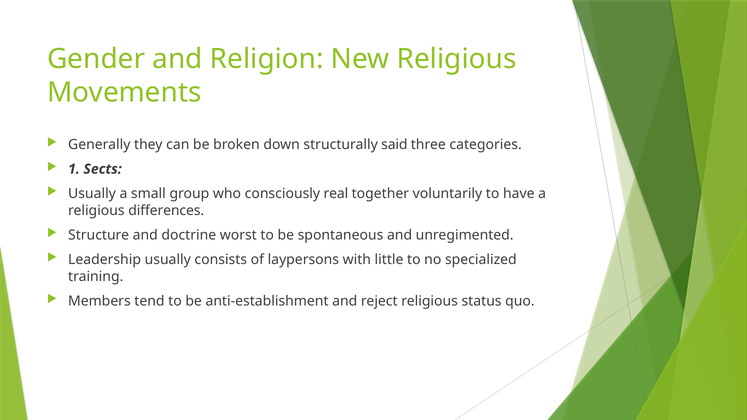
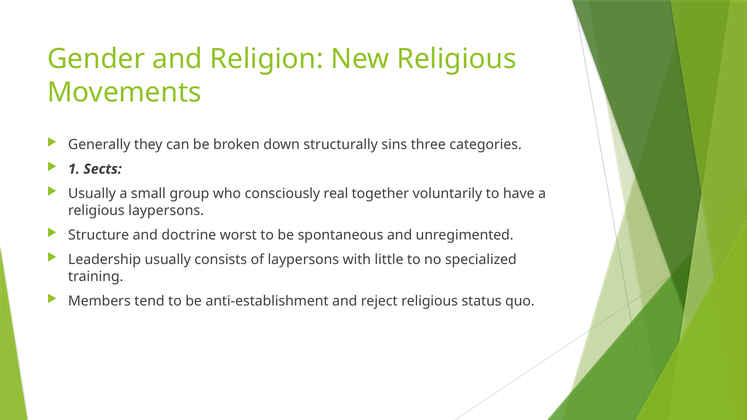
said: said -> sins (394, 145)
religious differences: differences -> laypersons (166, 211)
